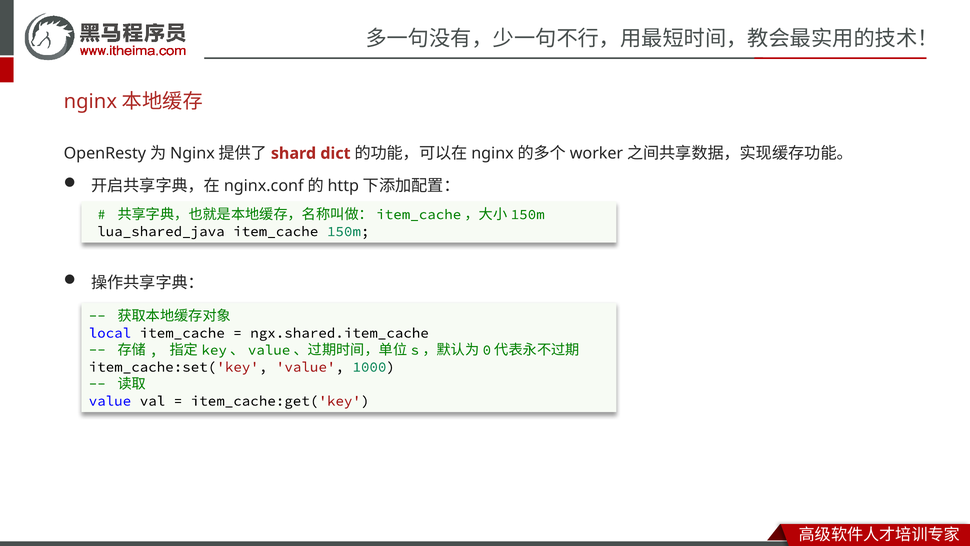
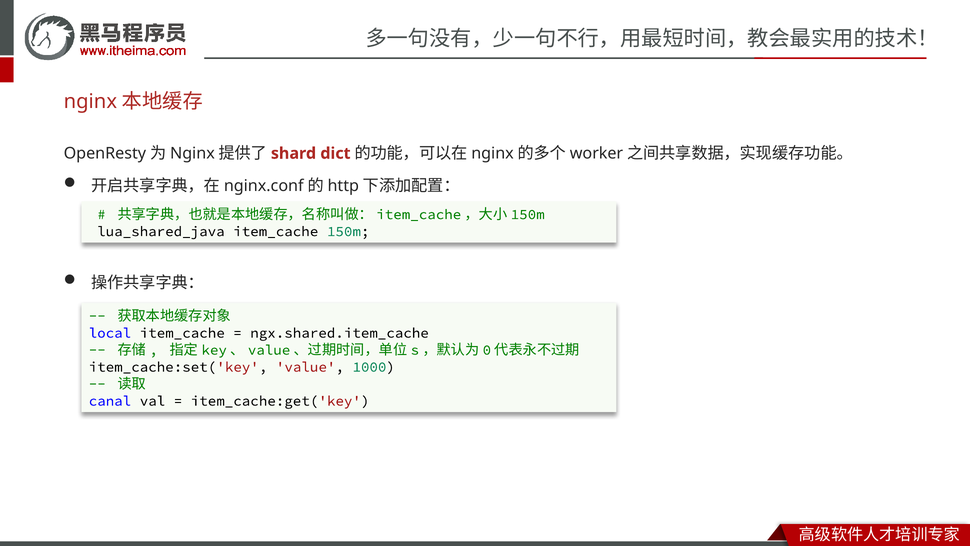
value: value -> canal (110, 401)
